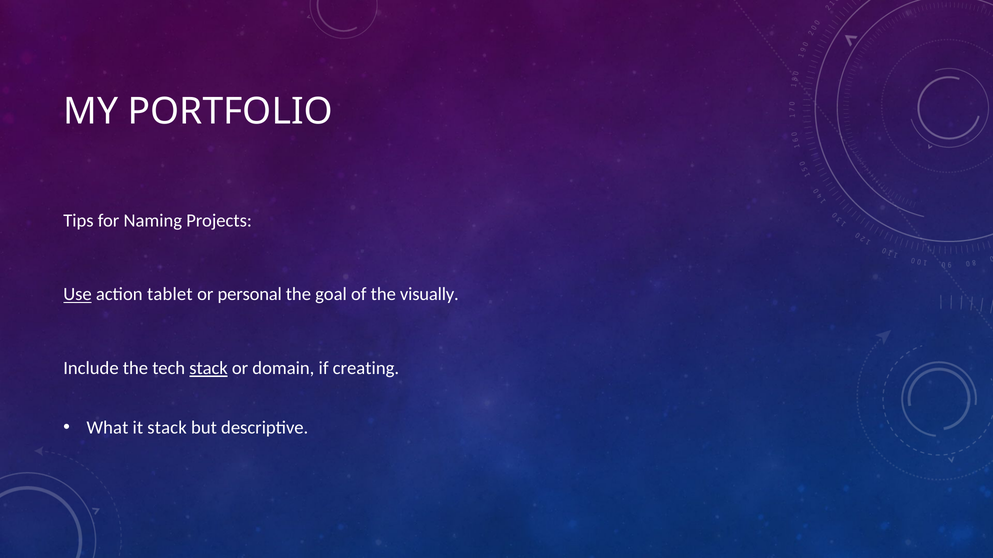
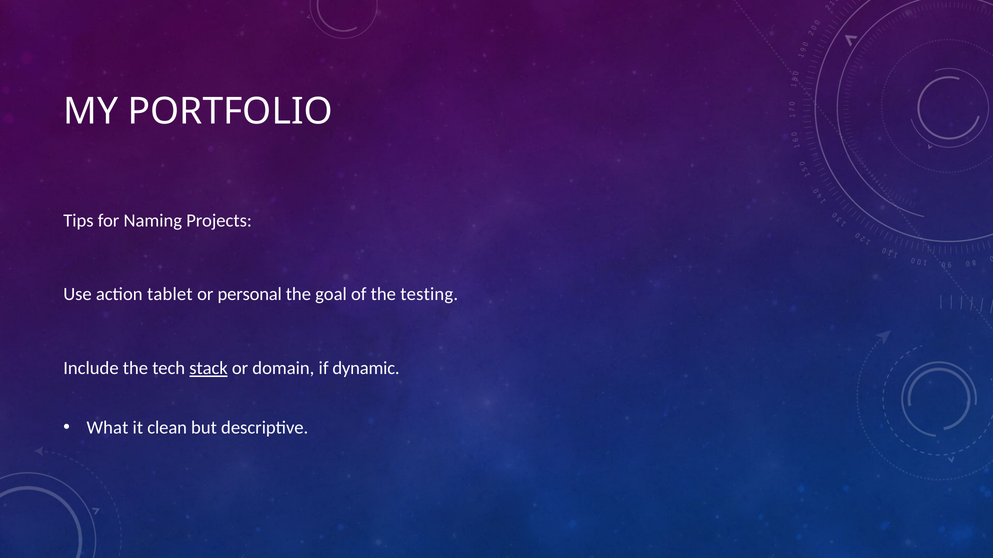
Use underline: present -> none (77, 295)
visually: visually -> testing (429, 295)
creating: creating -> dynamic (366, 369)
it stack: stack -> clean (167, 428)
